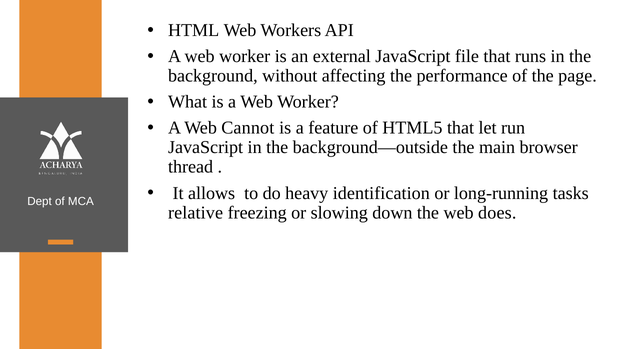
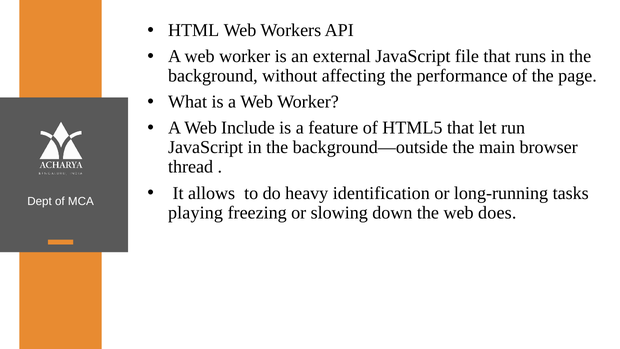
Cannot: Cannot -> Include (248, 128)
relative: relative -> playing (196, 212)
